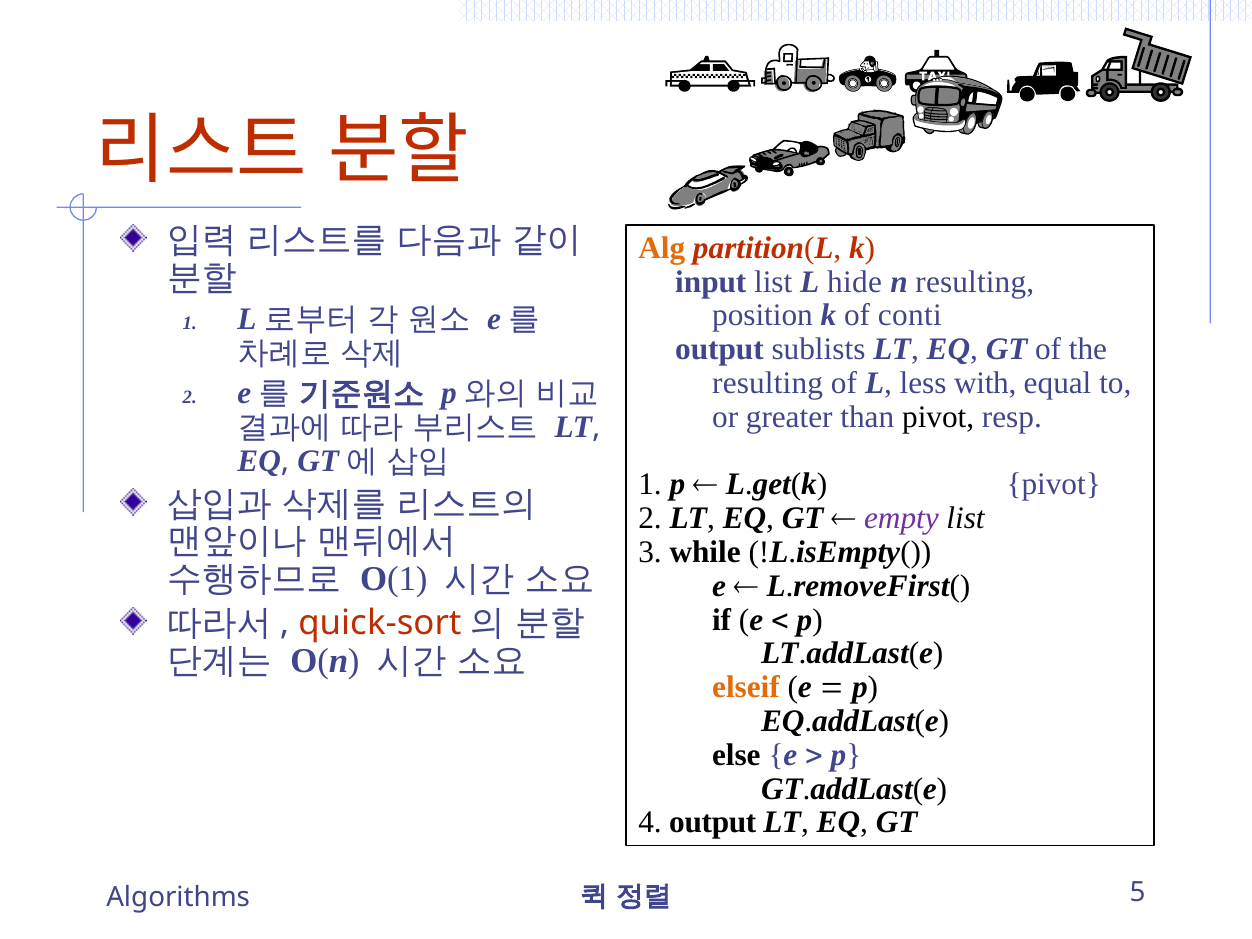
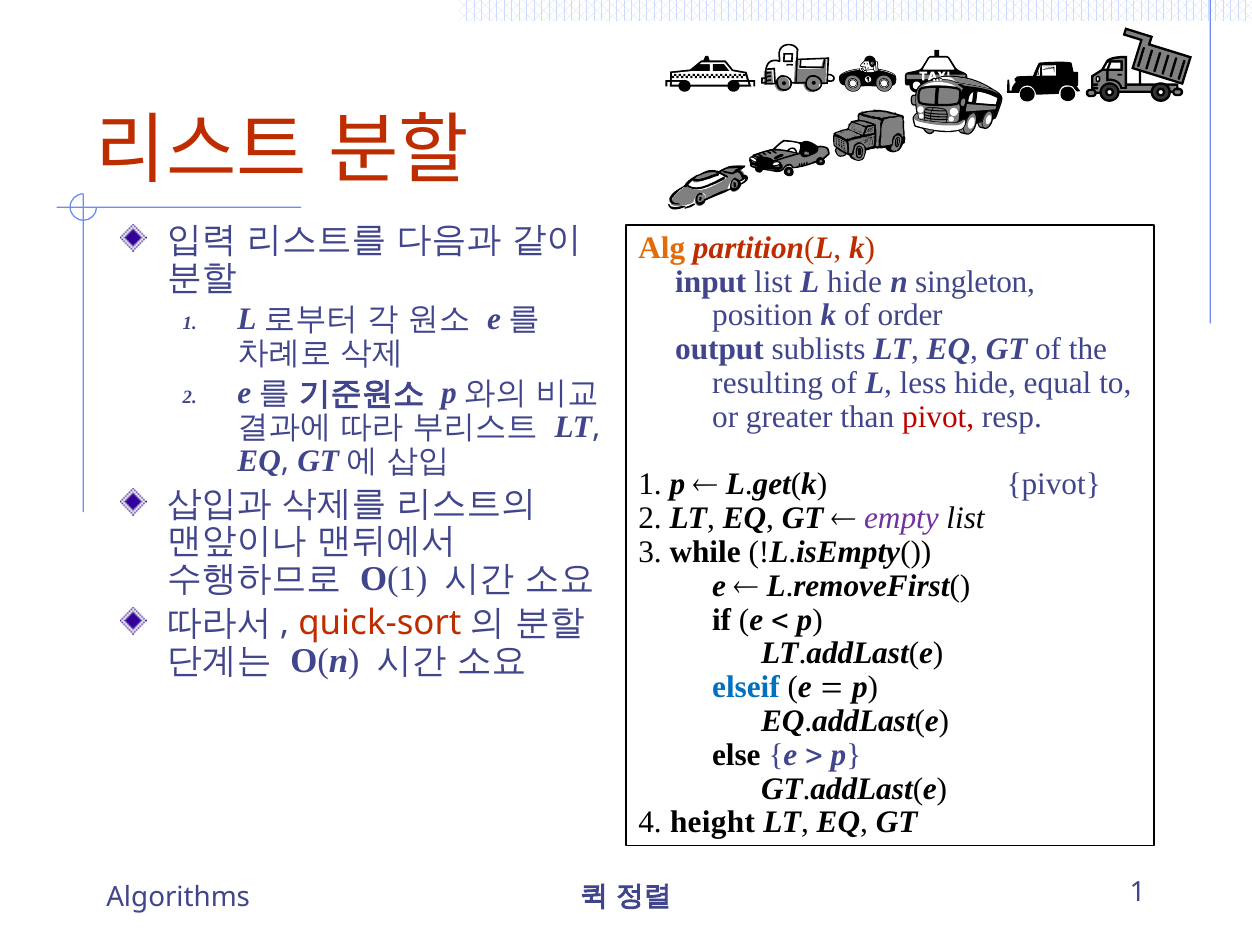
n resulting: resulting -> singleton (975, 282)
conti: conti -> order (910, 315)
less with: with -> hide (985, 383)
pivot colour: black -> red (938, 417)
elseif colour: orange -> blue (746, 687)
4 output: output -> height (713, 823)
5: 5 -> 1 (1138, 893)
